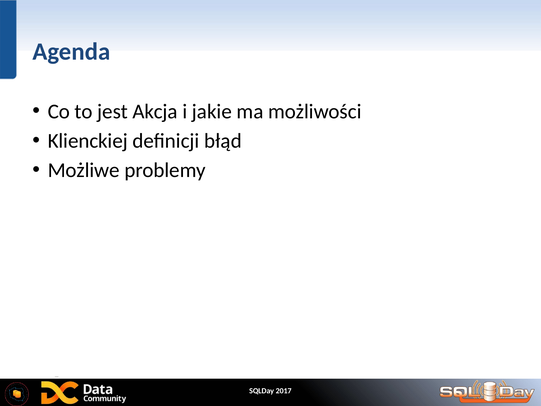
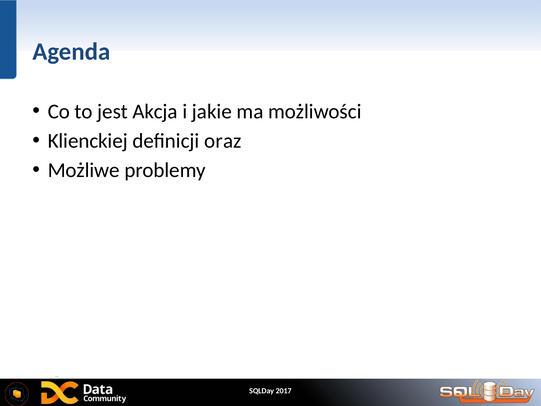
błąd: błąd -> oraz (223, 141)
